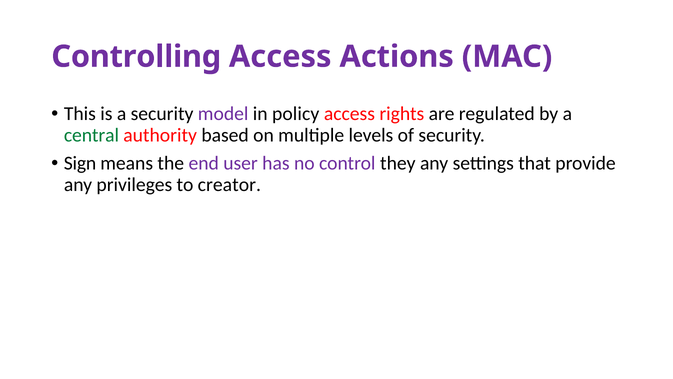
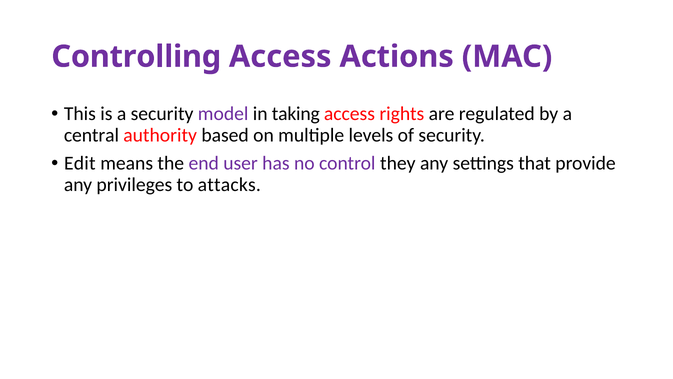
policy: policy -> taking (296, 114)
central colour: green -> black (91, 135)
Sign: Sign -> Edit (80, 163)
creator: creator -> attacks (229, 184)
